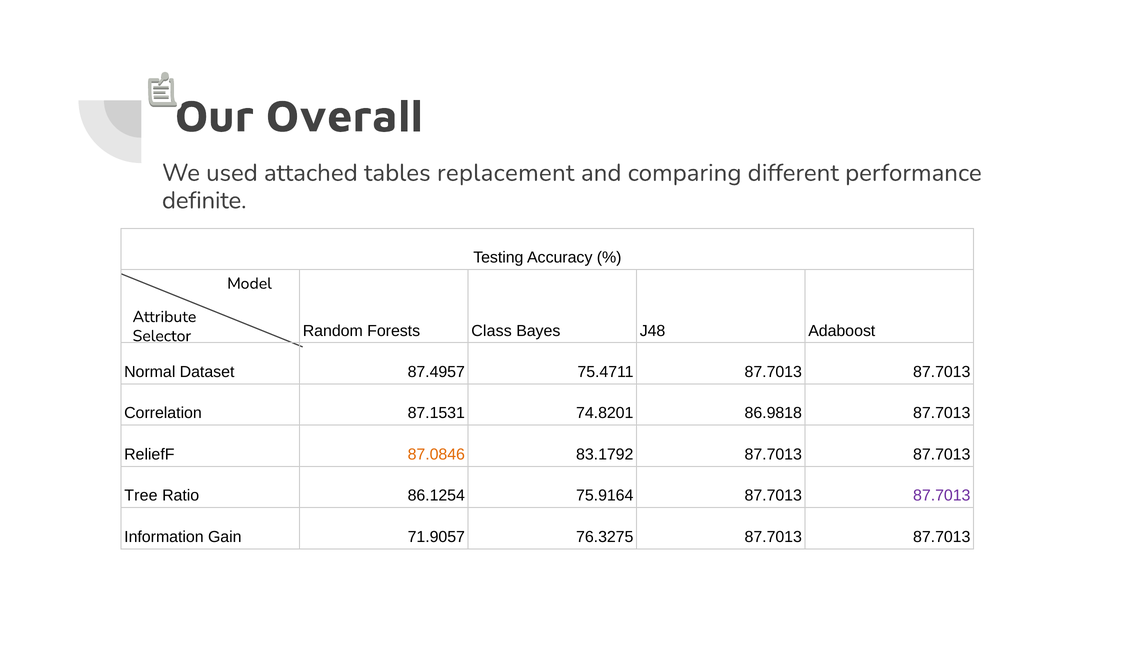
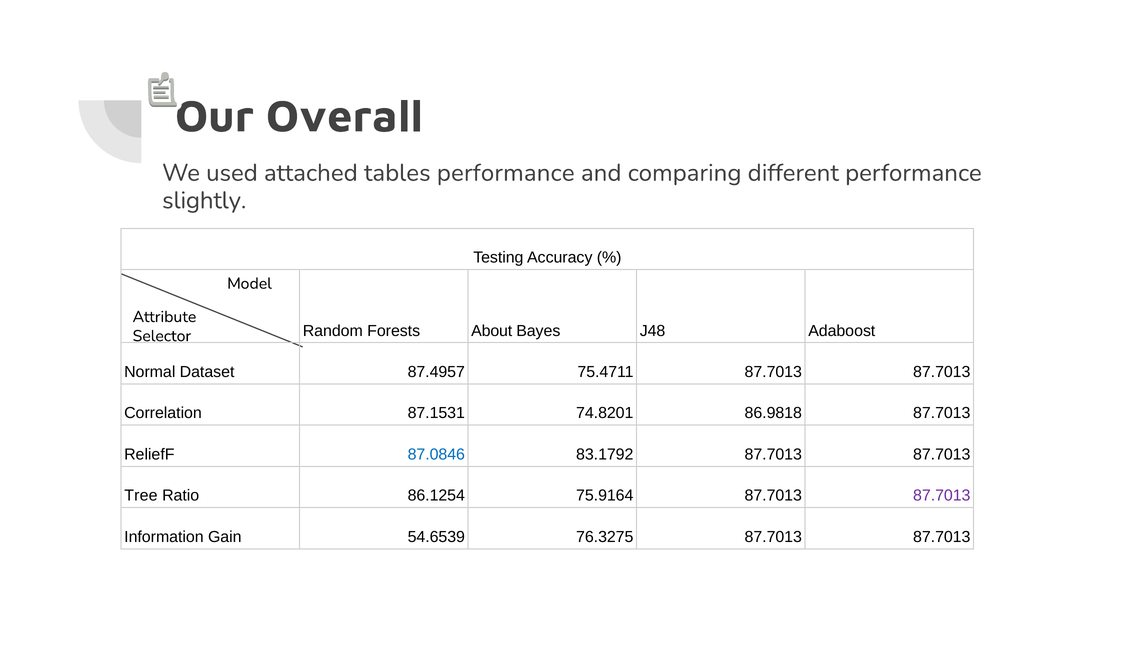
tables replacement: replacement -> performance (506, 173)
definite: definite -> slightly (204, 200)
Class: Class -> About (492, 331)
87.0846 colour: orange -> blue (436, 454)
71.9057: 71.9057 -> 54.6539 (436, 537)
